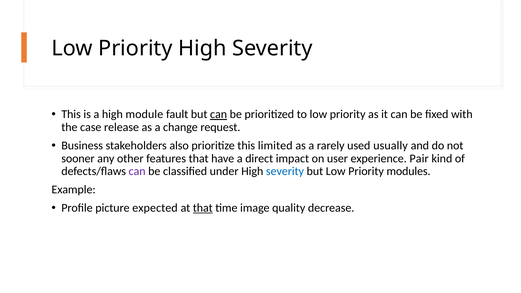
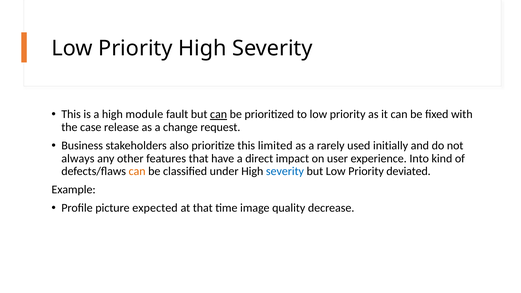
usually: usually -> initially (391, 146)
sooner: sooner -> always (78, 158)
Pair: Pair -> Into (419, 158)
can colour: purple -> orange (137, 171)
modules: modules -> deviated (409, 171)
that underline: present -> none (203, 208)
